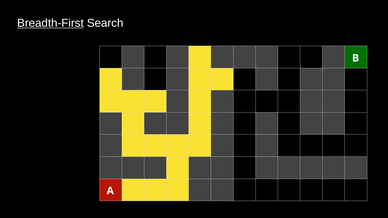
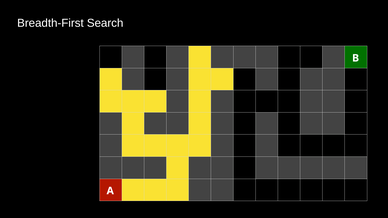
Breadth-First underline: present -> none (50, 23)
